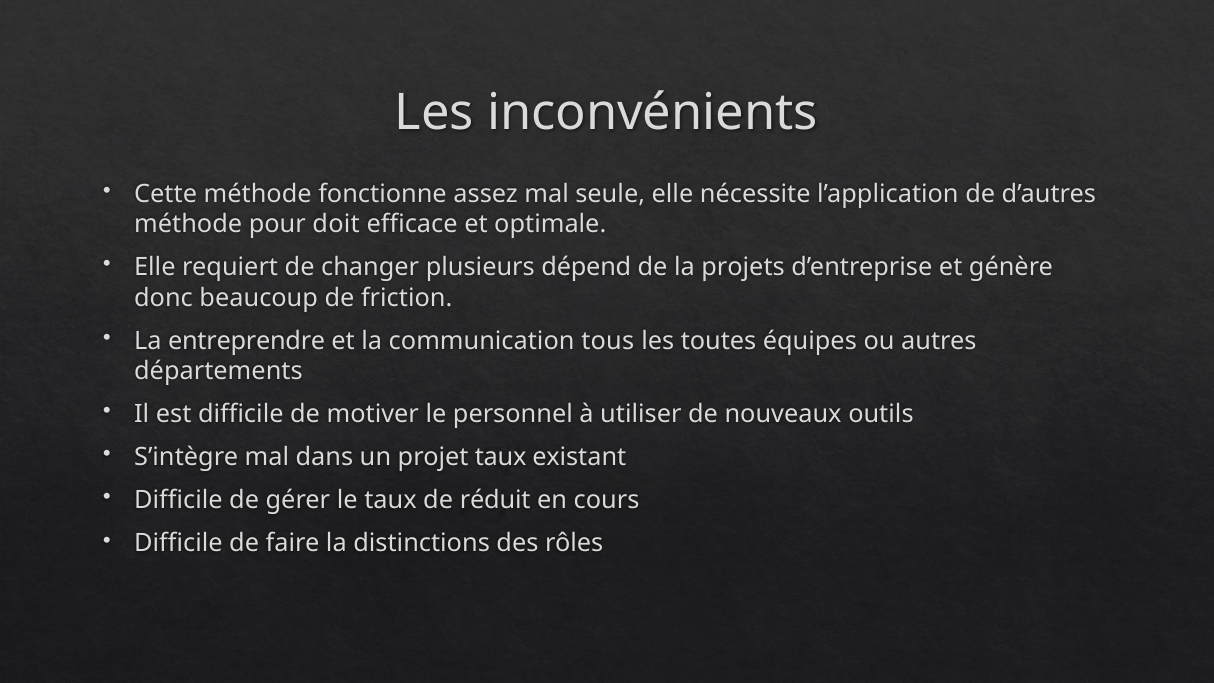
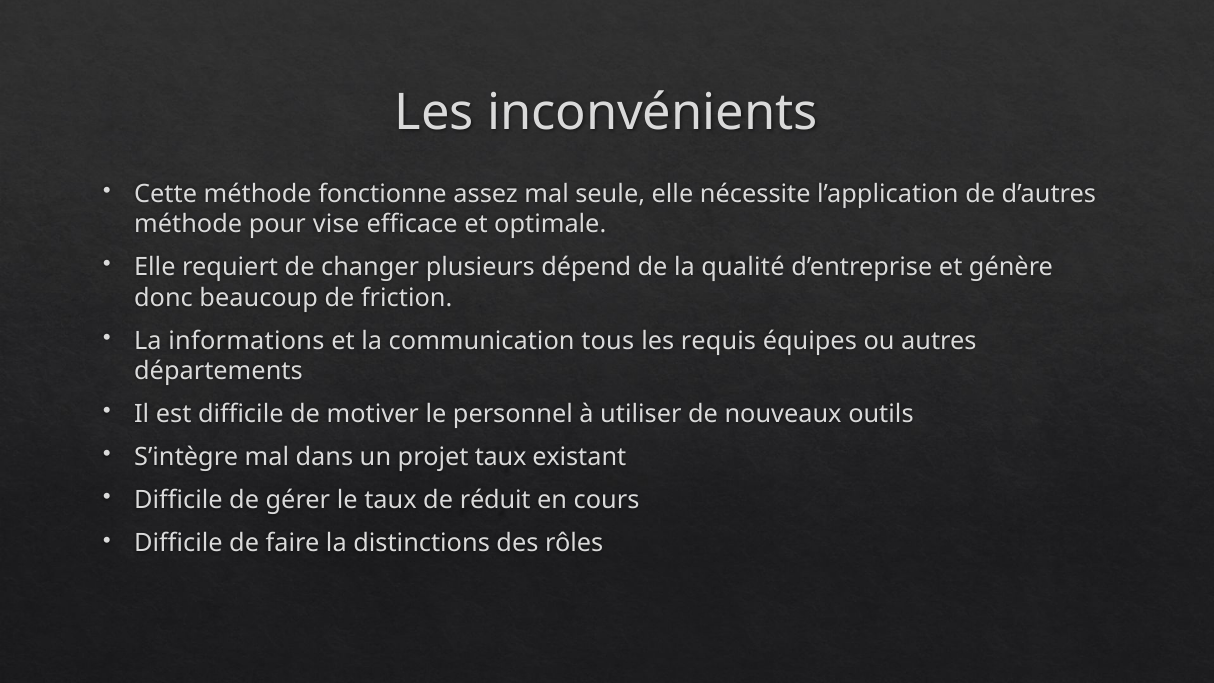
doit: doit -> vise (336, 224)
projets: projets -> qualité (743, 267)
entreprendre: entreprendre -> informations (246, 341)
toutes: toutes -> requis (718, 341)
